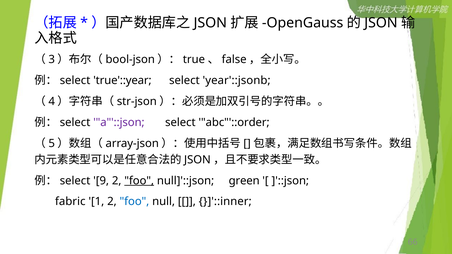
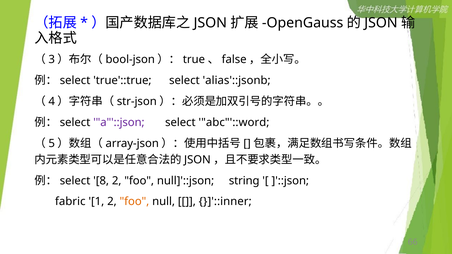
true'::year: true'::year -> true'::true (122, 81)
year'::jsonb: year'::jsonb -> alias'::jsonb (237, 81)
abc"'::order: abc"'::order -> abc"'::word (234, 123)
9: 9 -> 8 (101, 181)
foo underline: present -> none (139, 181)
green: green -> string (244, 181)
foo colour: blue -> orange (134, 202)
